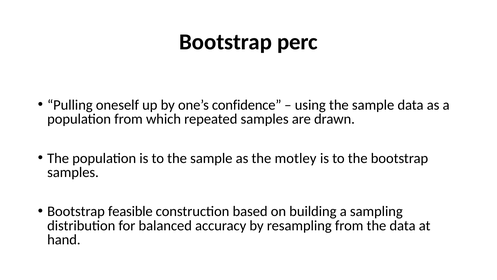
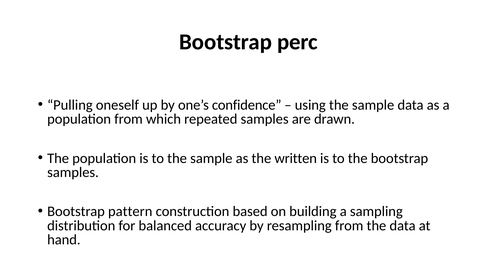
motley: motley -> written (296, 158)
feasible: feasible -> pattern (130, 211)
